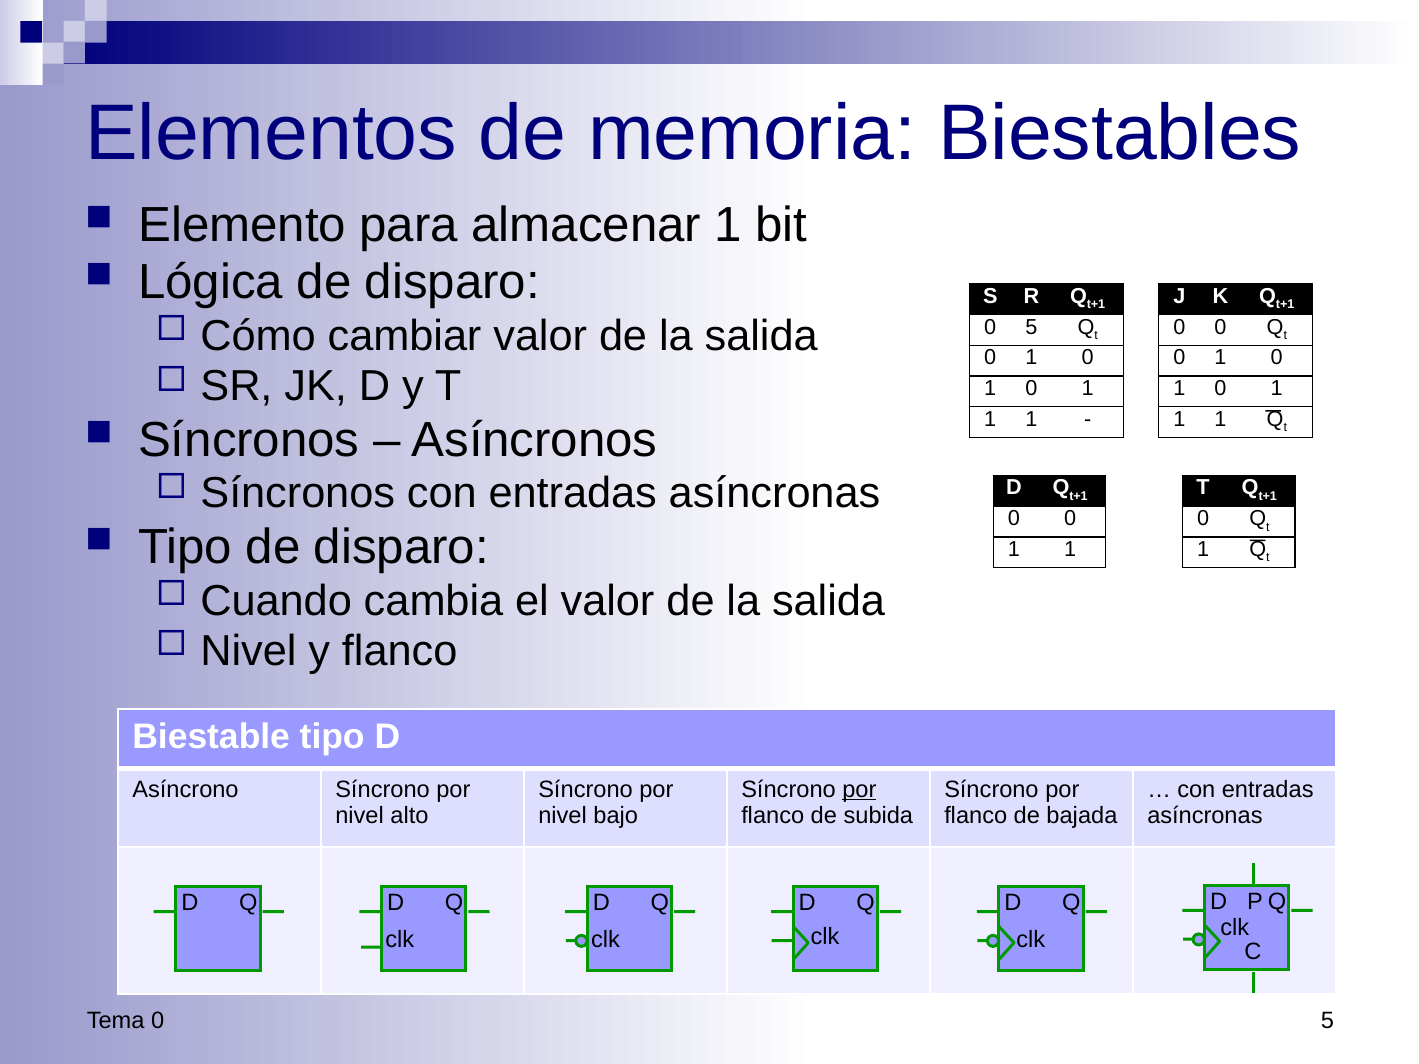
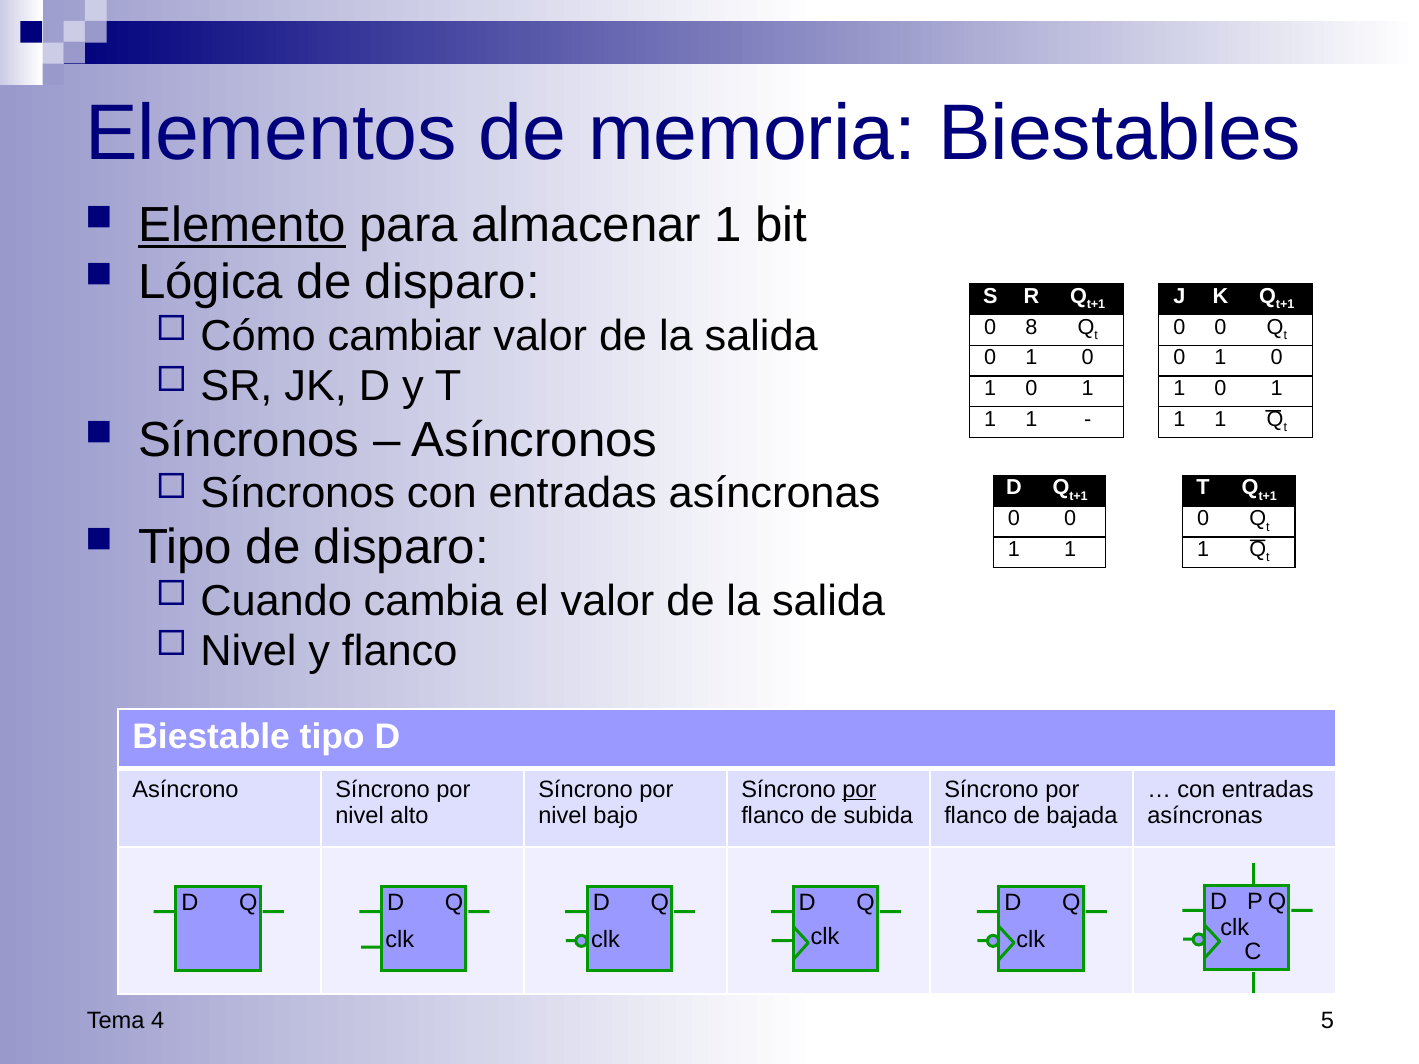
Elemento underline: none -> present (242, 225)
5: 5 -> 8 (1031, 327)
Tema 0: 0 -> 4 (158, 1021)
